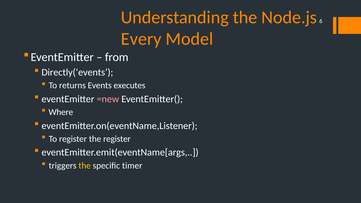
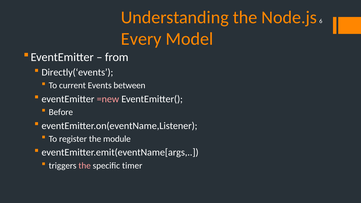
returns: returns -> current (72, 86)
executes: executes -> between (129, 86)
Where: Where -> Before (61, 112)
the register: register -> module (117, 139)
the colour: yellow -> pink (85, 166)
